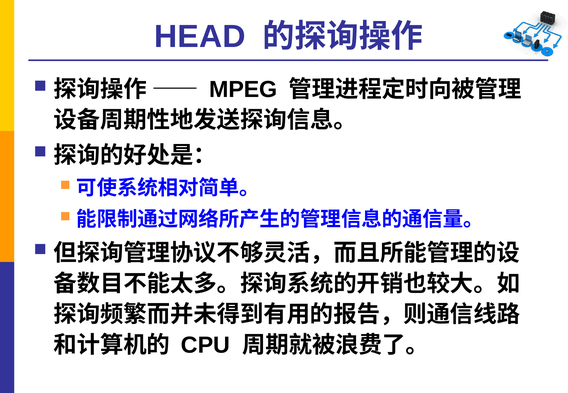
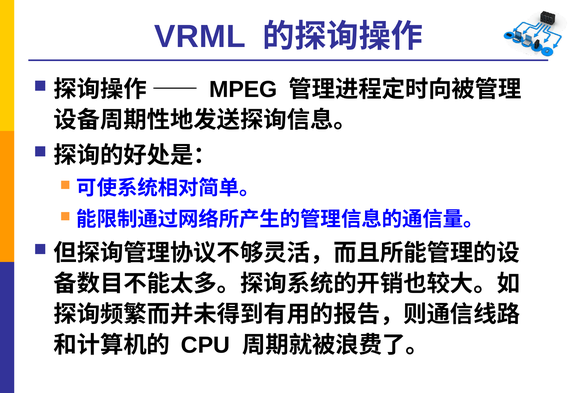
HEAD: HEAD -> VRML (200, 37)
